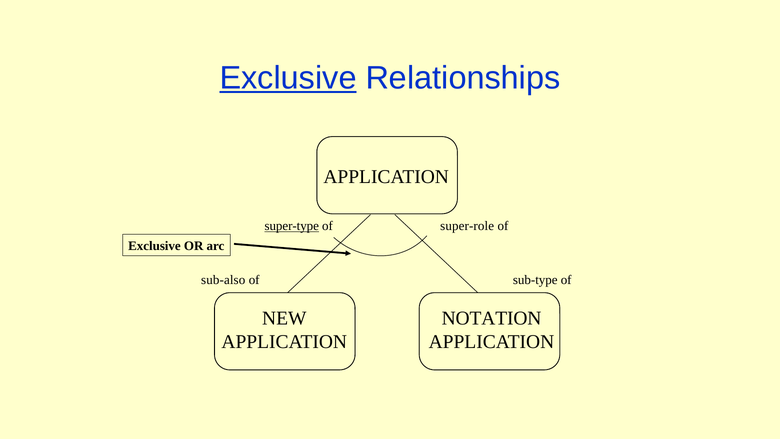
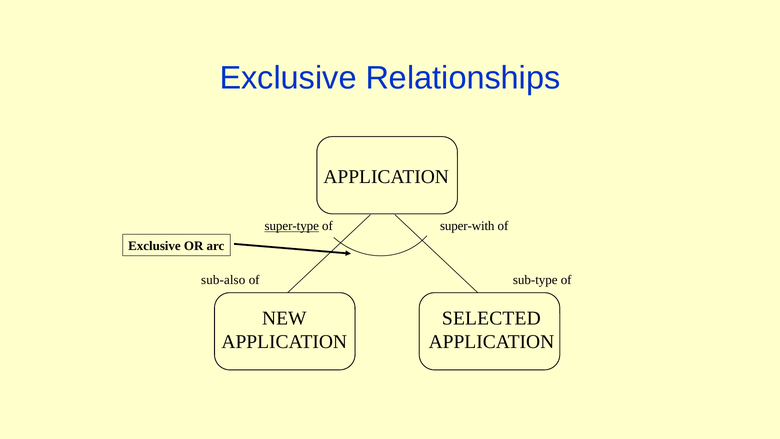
Exclusive underline: present -> none (288, 78)
super-role: super-role -> super-with (467, 226)
NOTATION: NOTATION -> SELECTED (491, 318)
